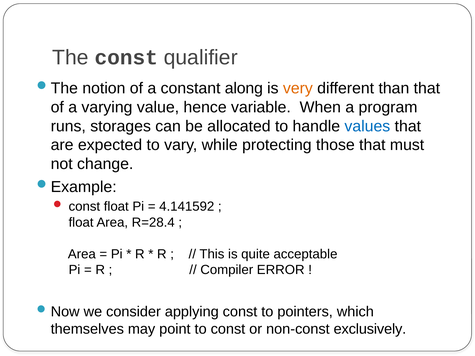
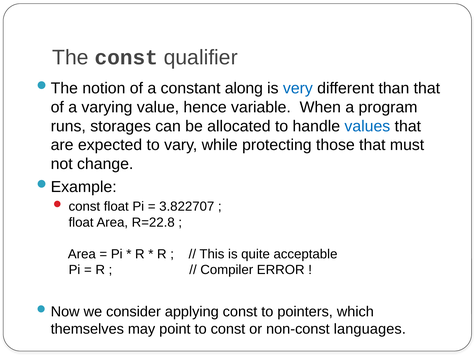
very colour: orange -> blue (298, 88)
4.141592: 4.141592 -> 3.822707 (187, 207)
R=28.4: R=28.4 -> R=22.8 (153, 223)
exclusively: exclusively -> languages (370, 329)
